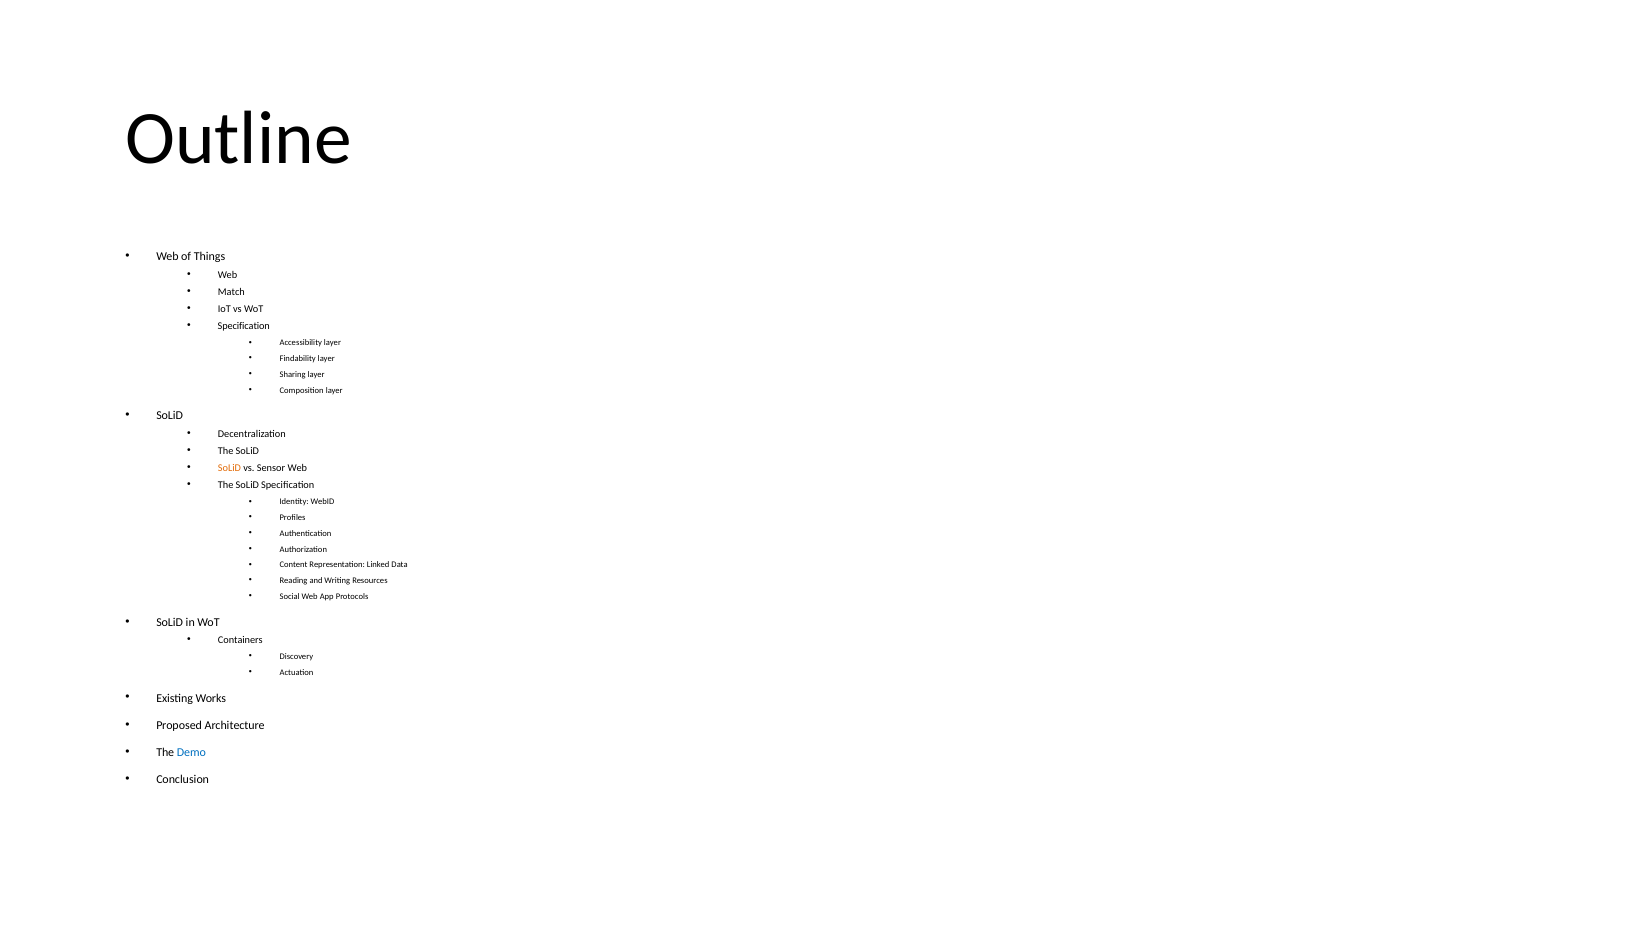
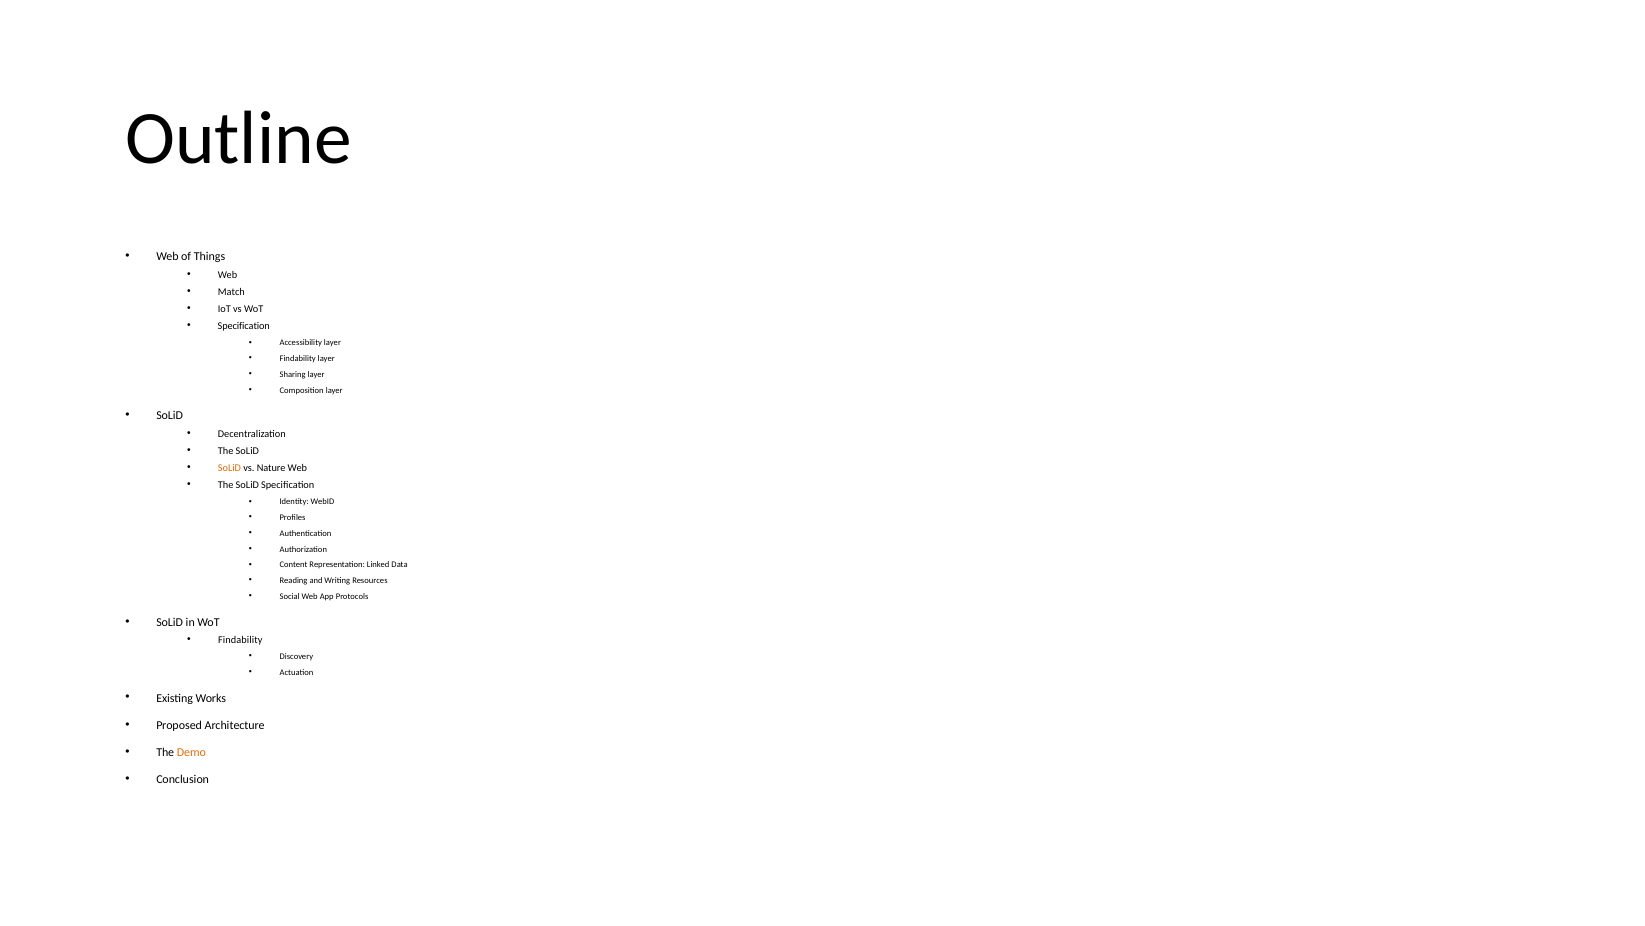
Sensor: Sensor -> Nature (271, 468)
Containers: Containers -> Findability (240, 640)
Demo colour: blue -> orange (191, 752)
